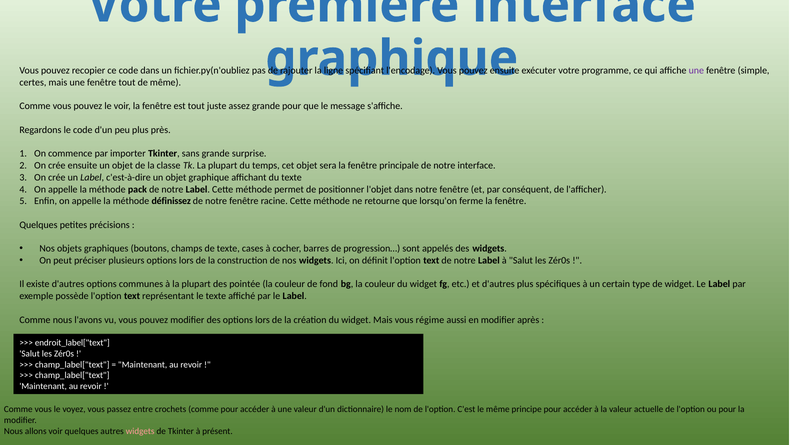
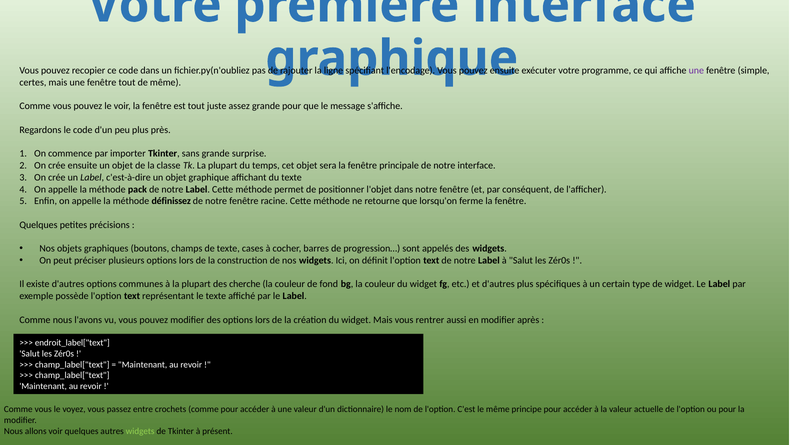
pointée: pointée -> cherche (245, 284)
régime: régime -> rentrer (430, 320)
widgets colour: pink -> light green (140, 431)
